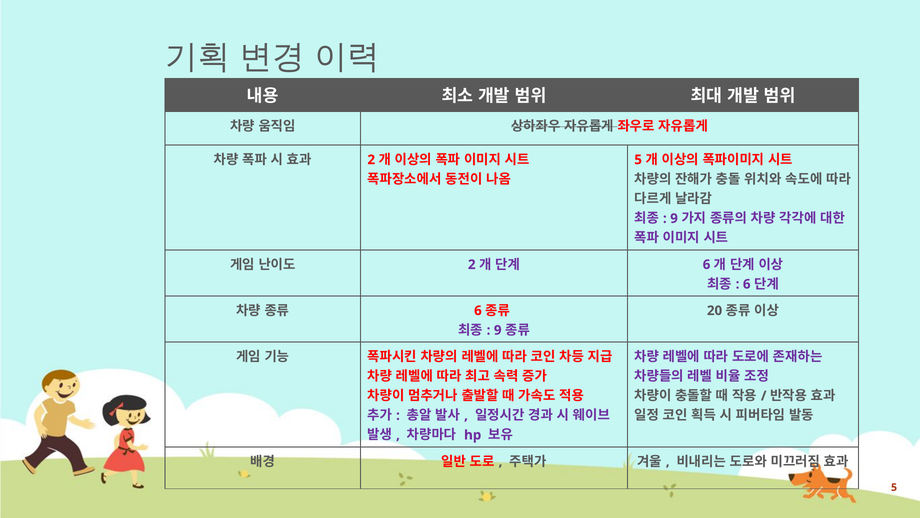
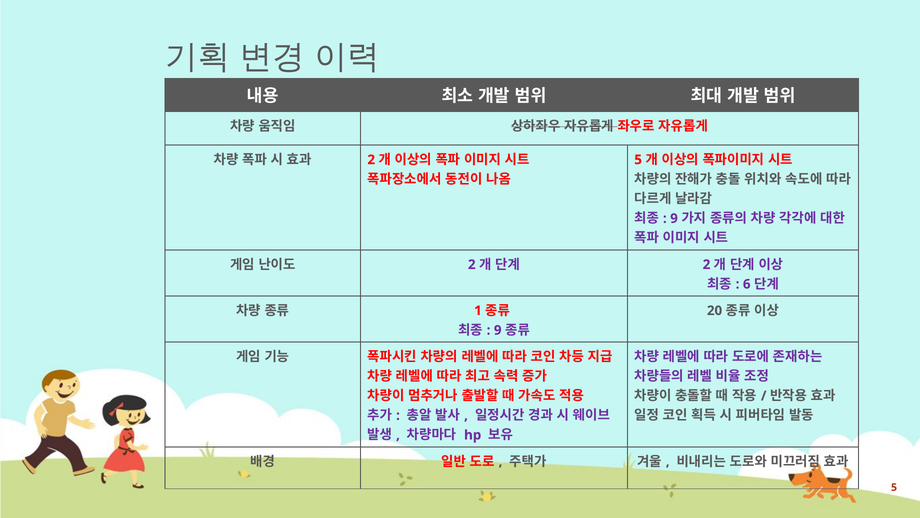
6: 6 -> 2 (707, 264)
6: 6 -> 1 (478, 310)
